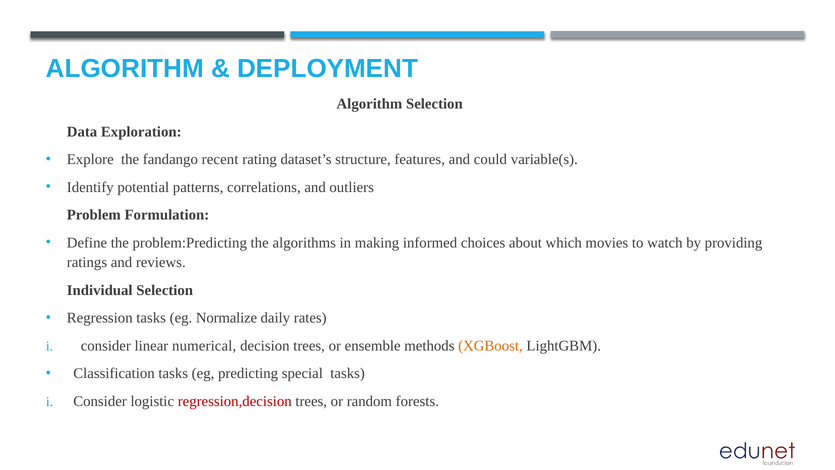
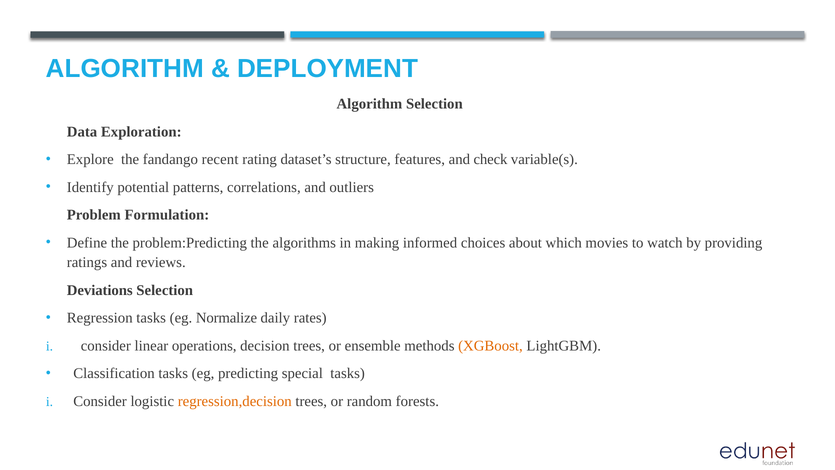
could: could -> check (491, 159)
Individual: Individual -> Deviations (100, 290)
numerical: numerical -> operations (204, 345)
regression,decision colour: red -> orange (235, 401)
